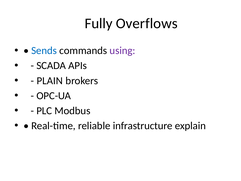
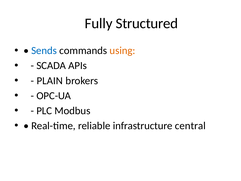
Overflows: Overflows -> Structured (147, 23)
using colour: purple -> orange (122, 51)
explain: explain -> central (190, 126)
